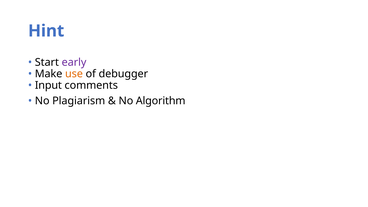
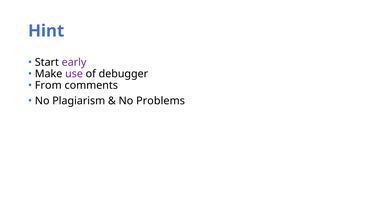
use colour: orange -> purple (74, 74)
Input: Input -> From (48, 85)
Algorithm: Algorithm -> Problems (161, 101)
